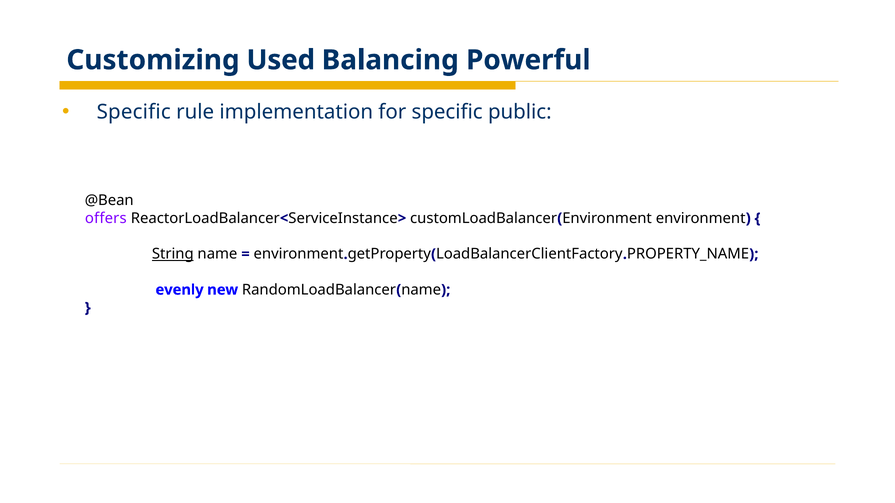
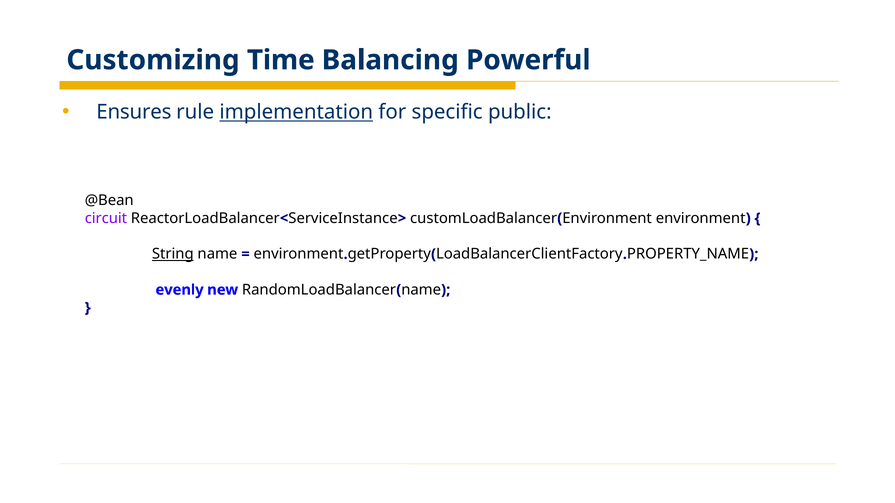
Used: Used -> Time (281, 60)
Specific: Specific -> Ensures (134, 112)
implementation underline: none -> present (296, 112)
offers: offers -> circuit (106, 218)
